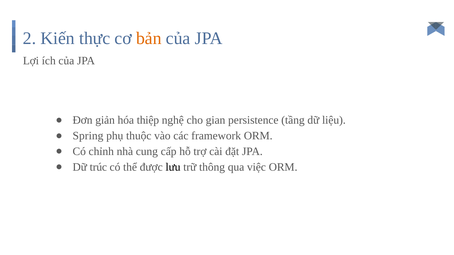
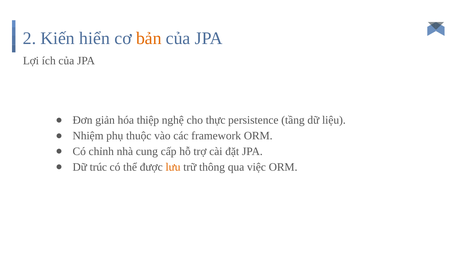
thực: thực -> hiển (95, 38)
gian: gian -> thực (216, 120)
Spring: Spring -> Nhiệm (88, 136)
lưu colour: black -> orange (173, 167)
